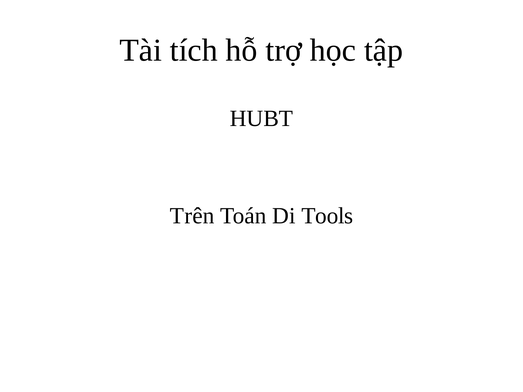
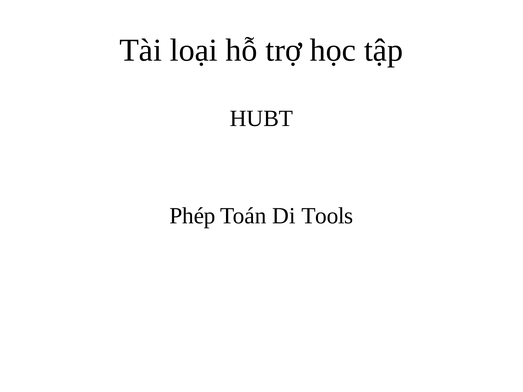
tích: tích -> loại (194, 50)
Trên: Trên -> Phép (192, 216)
